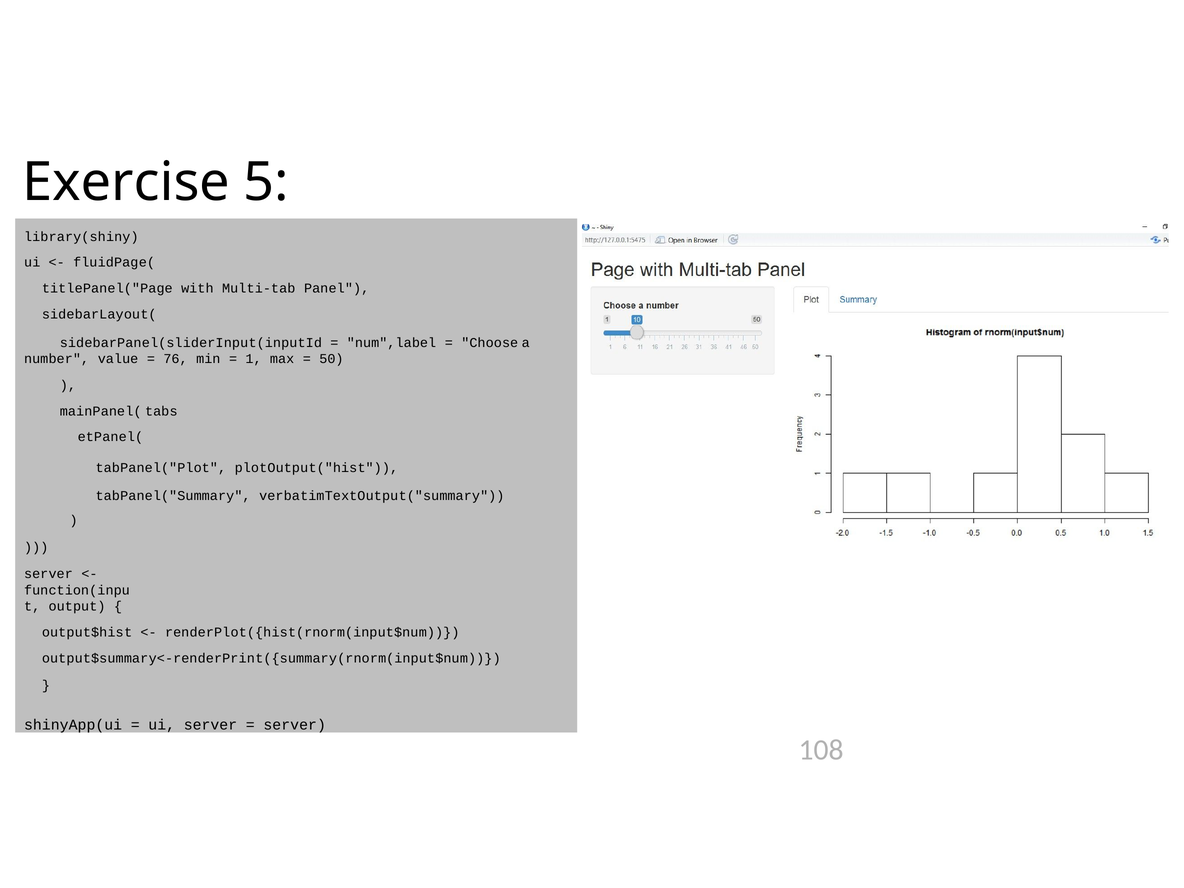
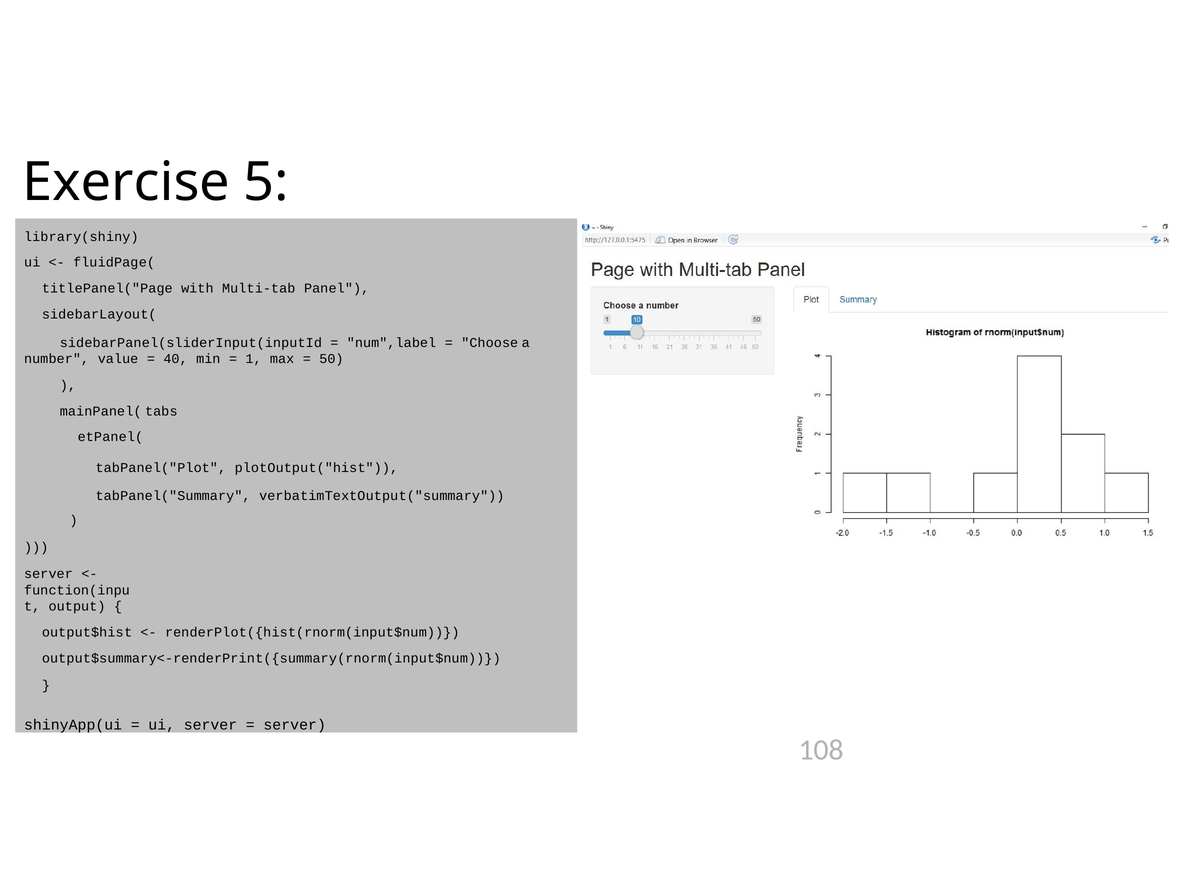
76: 76 -> 40 (175, 359)
